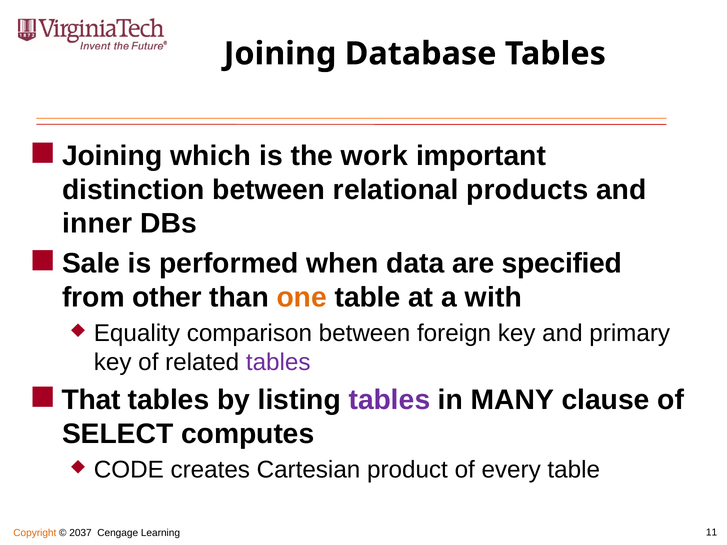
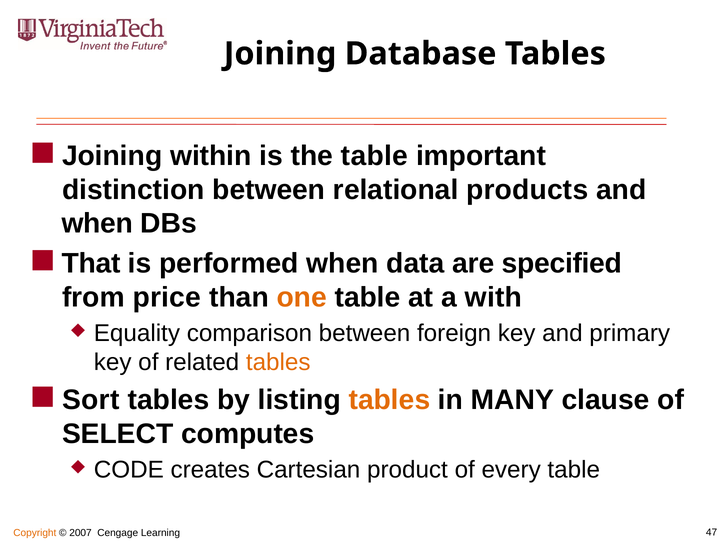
which: which -> within (211, 156)
the work: work -> table (374, 156)
inner: inner -> when (97, 224)
Sale: Sale -> That (91, 263)
other: other -> price (167, 297)
tables colour: purple -> orange (278, 362)
That: That -> Sort (91, 400)
tables colour: purple -> orange (389, 400)
2037: 2037 -> 2007 (80, 533)
11: 11 -> 47 (712, 533)
